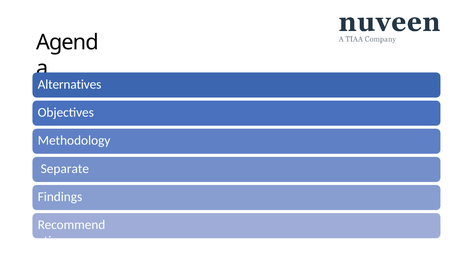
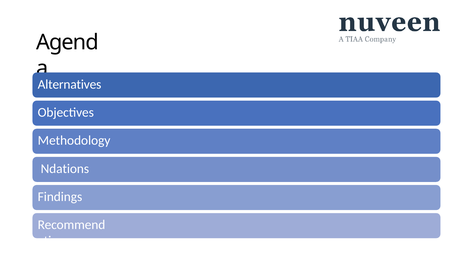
Separate: Separate -> Ndations (65, 169)
